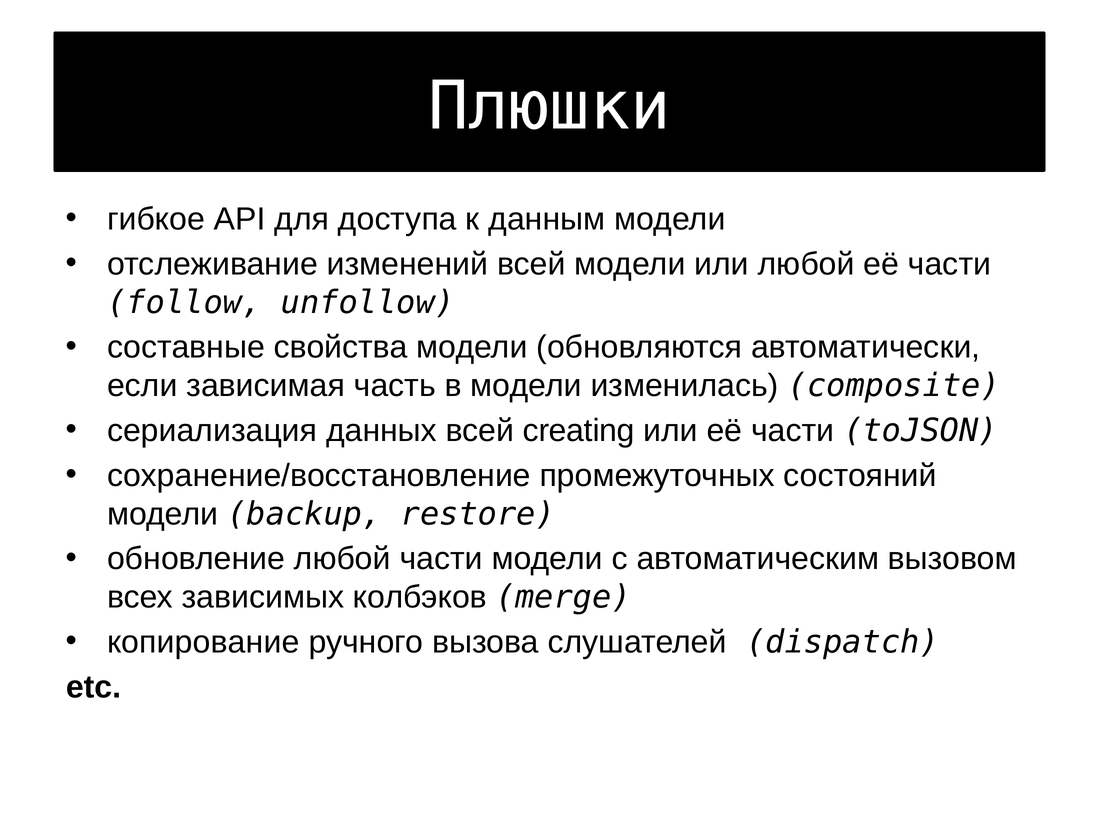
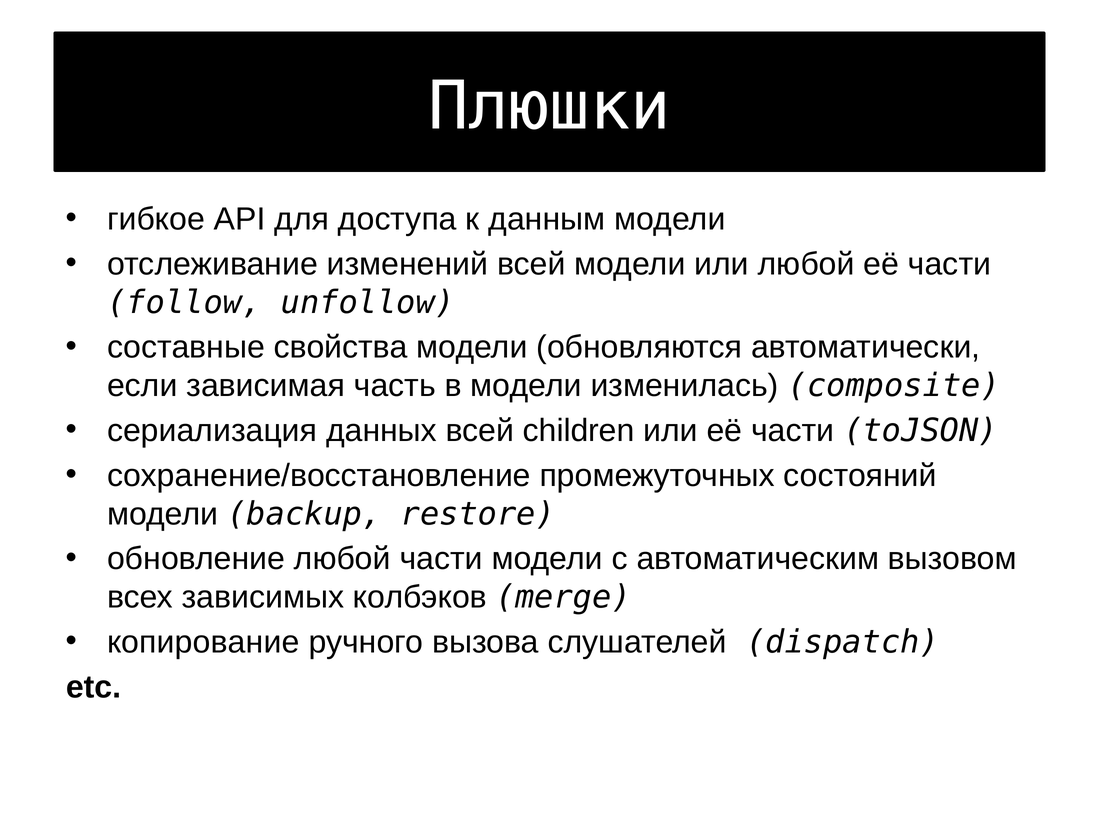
creating: creating -> children (579, 431)
